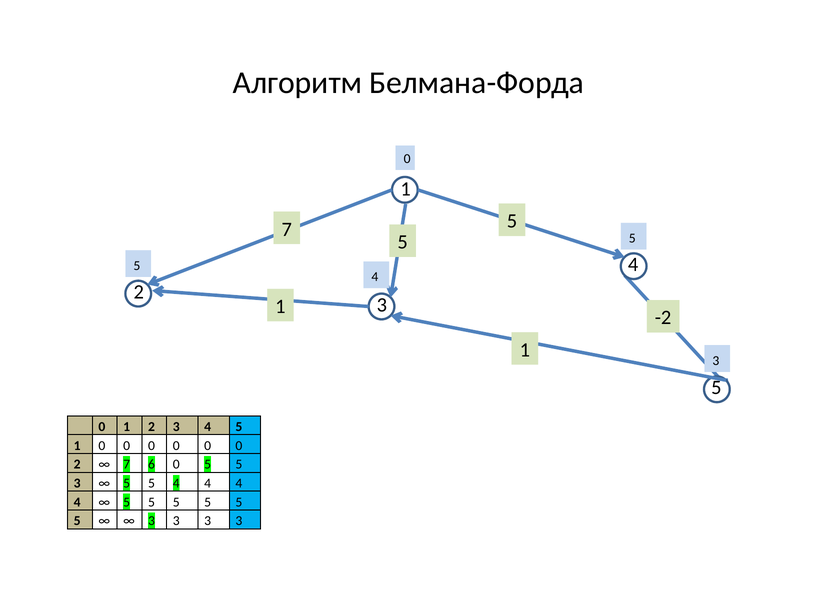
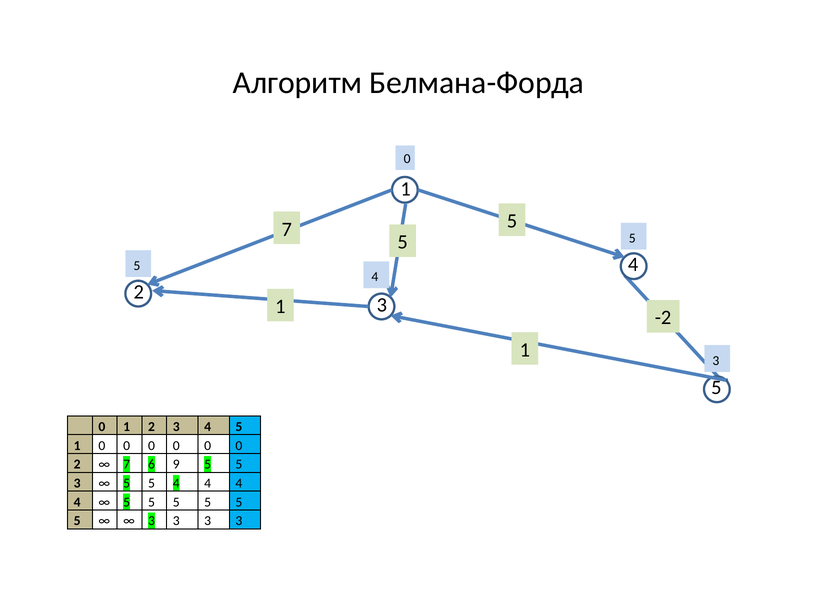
6 0: 0 -> 9 (176, 464)
